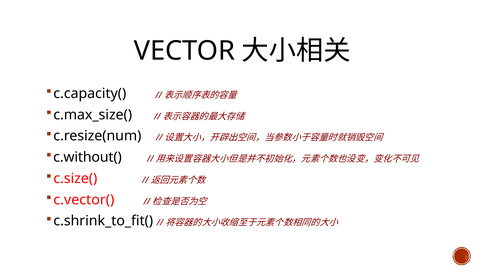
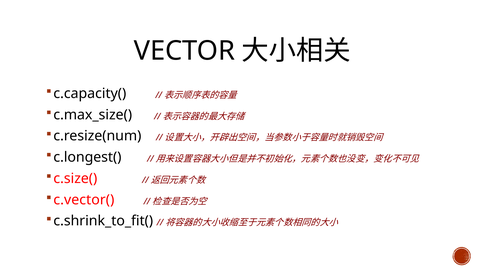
c.without(: c.without( -> c.longest( (87, 157)
